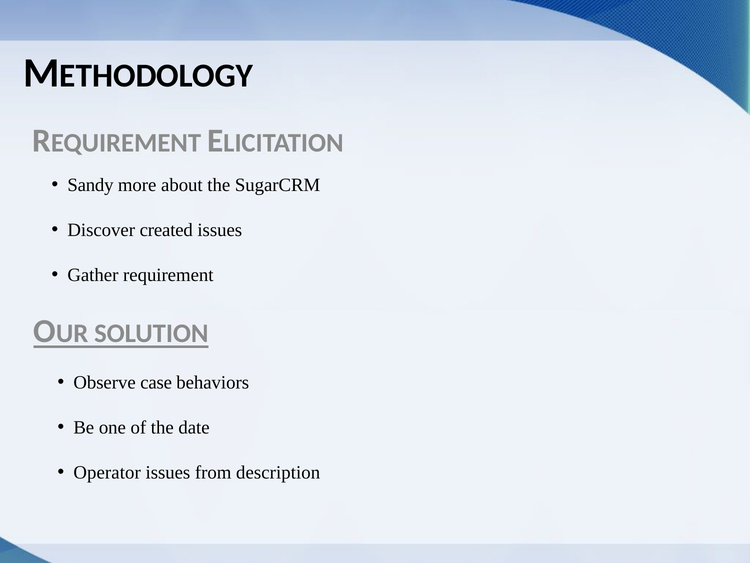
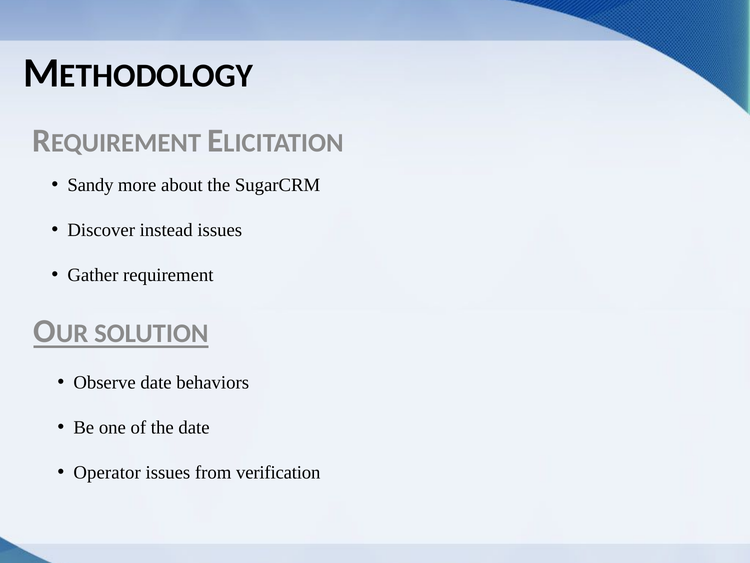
created: created -> instead (166, 230)
Observe case: case -> date (156, 382)
description: description -> verification (278, 472)
